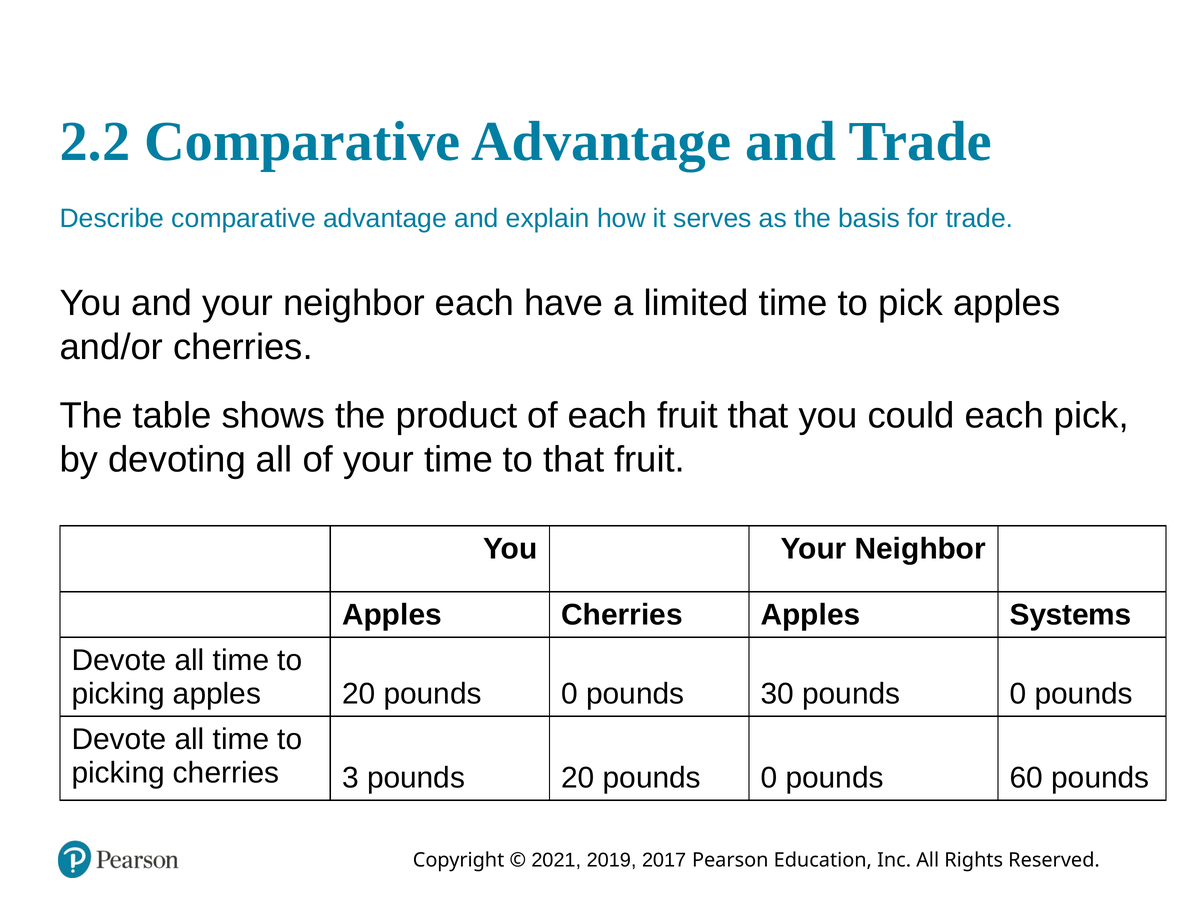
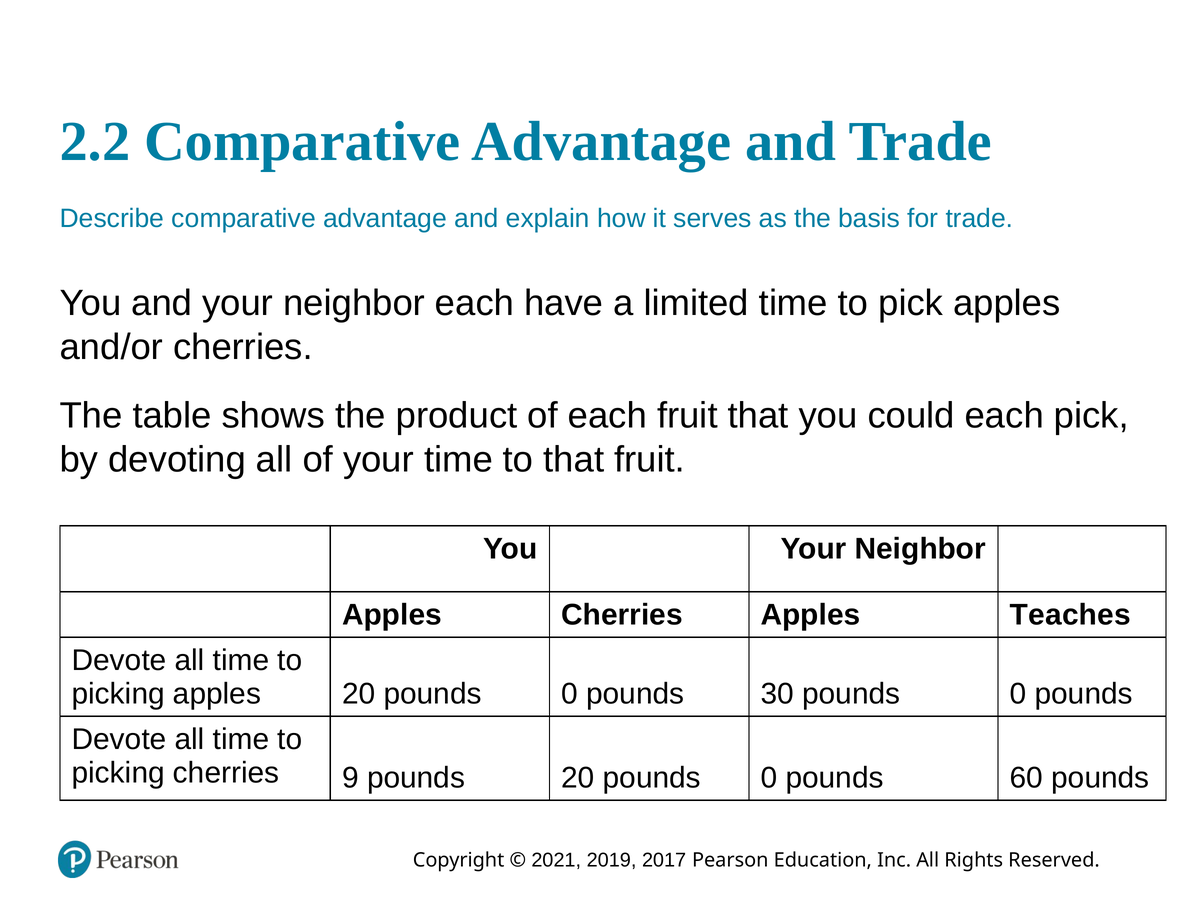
Systems: Systems -> Teaches (1070, 615)
3: 3 -> 9 (351, 778)
